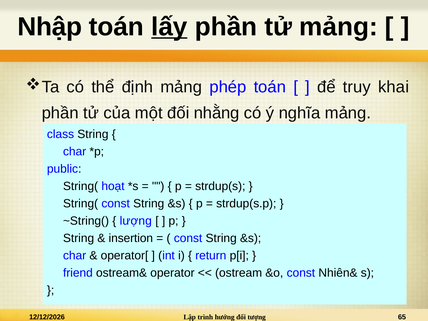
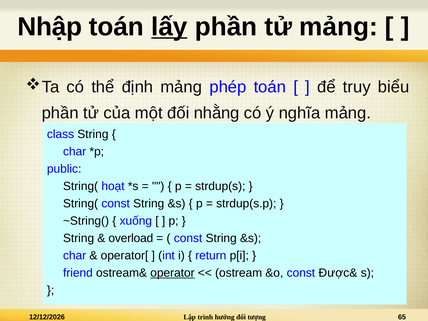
khai: khai -> biểu (394, 87)
lượng: lượng -> xuống (136, 221)
insertion: insertion -> overload (131, 238)
operator underline: none -> present (172, 273)
Nhiên&: Nhiên& -> Được& (338, 273)
